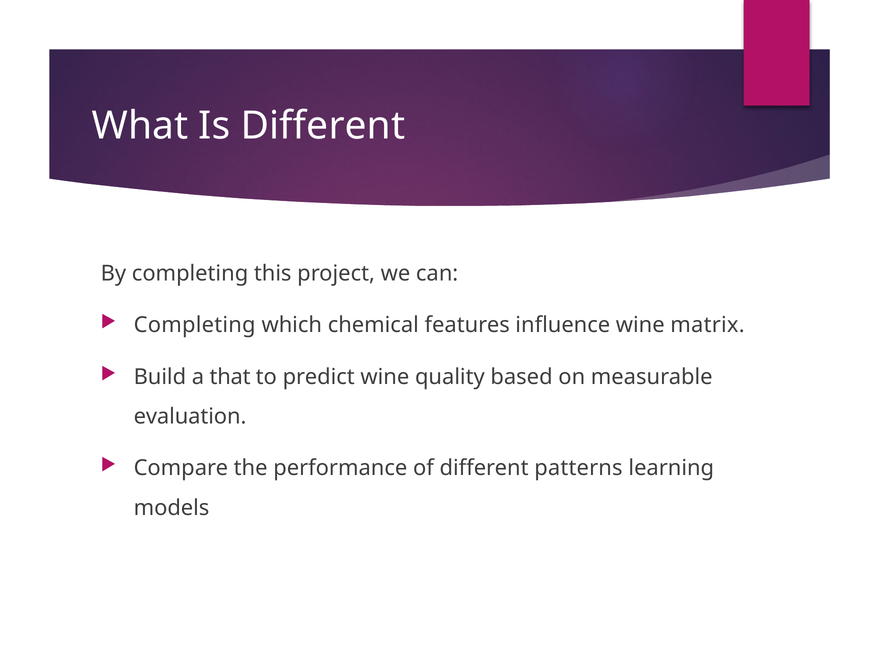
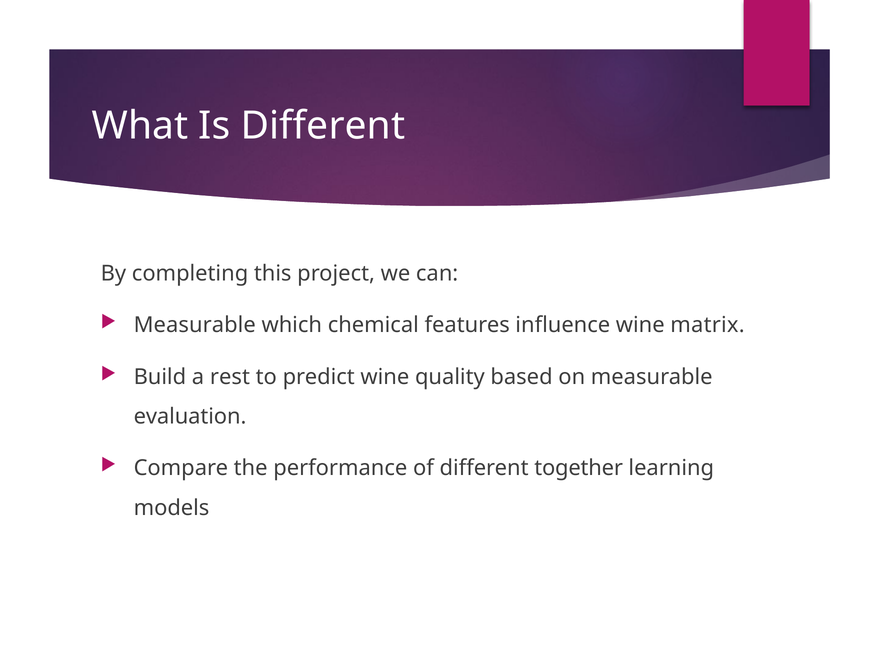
Completing: Completing -> Measurable (195, 325)
that: that -> rest (230, 377)
patterns: patterns -> together (579, 468)
